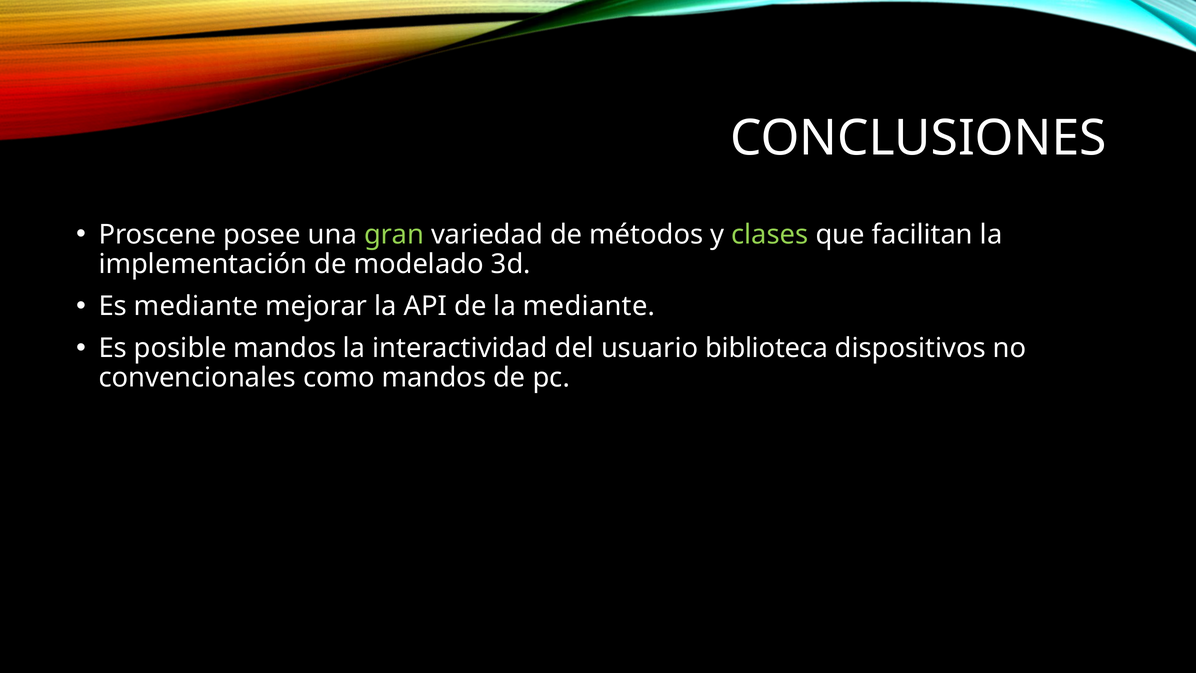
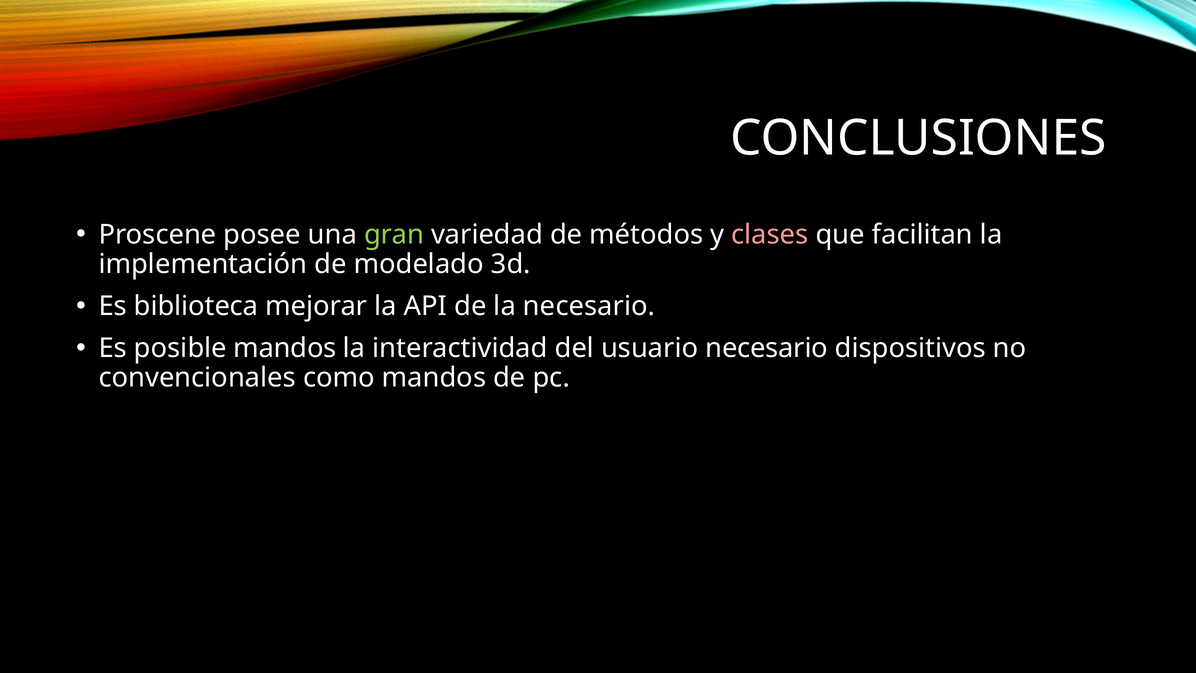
clases colour: light green -> pink (770, 234)
Es mediante: mediante -> biblioteca (196, 306)
la mediante: mediante -> necesario (589, 306)
usuario biblioteca: biblioteca -> necesario (767, 348)
